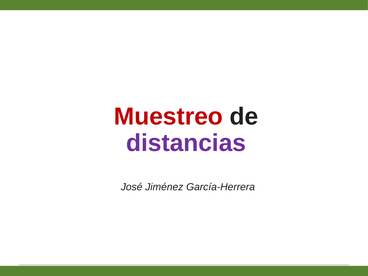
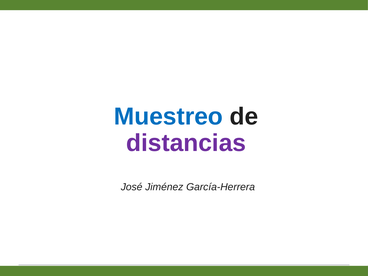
Muestreo colour: red -> blue (168, 117)
